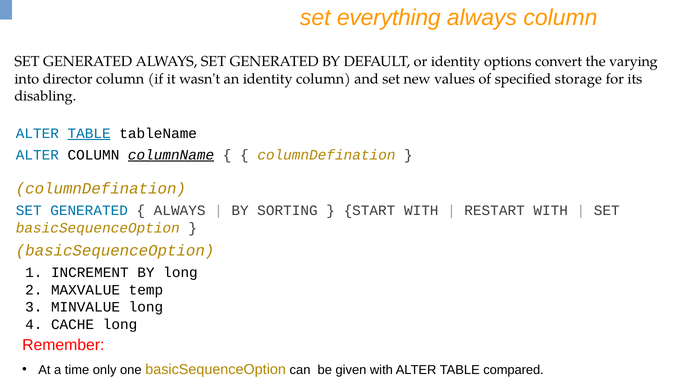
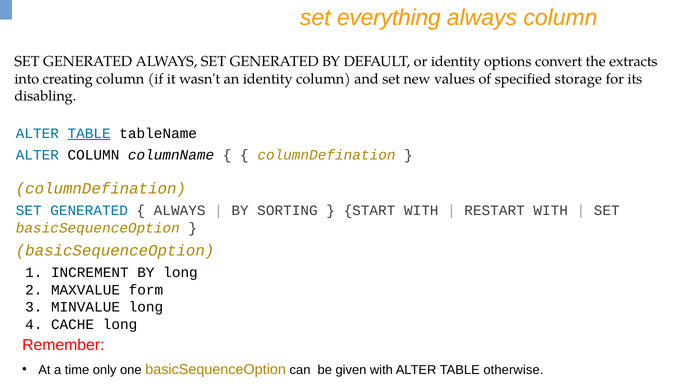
varying: varying -> extracts (633, 62)
director: director -> creating (68, 79)
columnName underline: present -> none (171, 155)
temp: temp -> form (146, 290)
compared: compared -> otherwise (513, 371)
